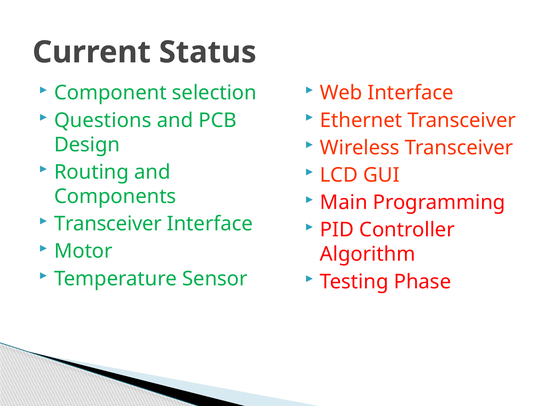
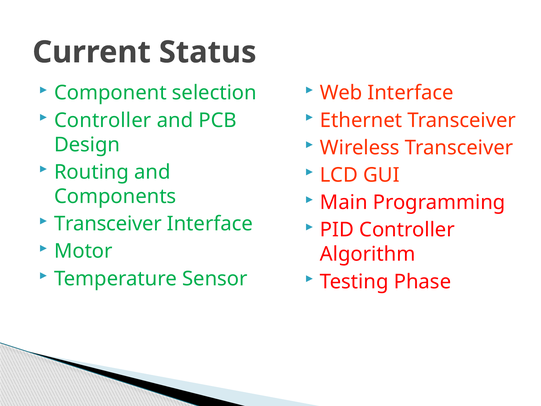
Questions: Questions -> Controller (103, 120)
